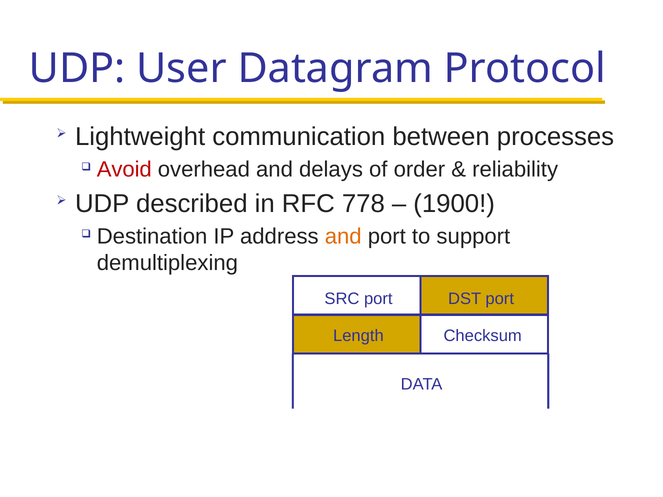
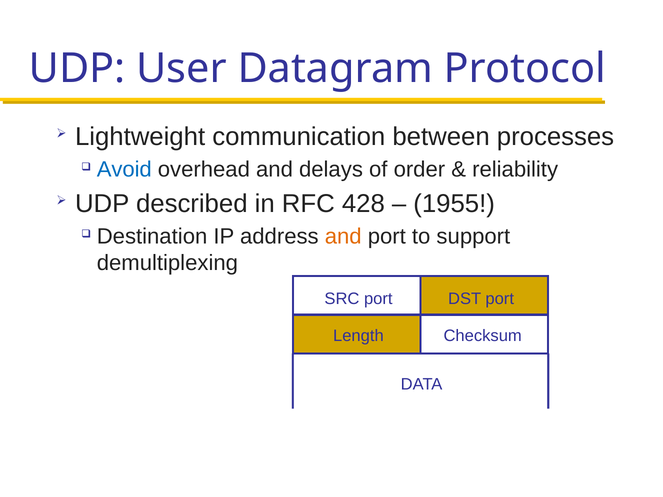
Avoid colour: red -> blue (124, 170)
778: 778 -> 428 (363, 204)
1900: 1900 -> 1955 (454, 204)
